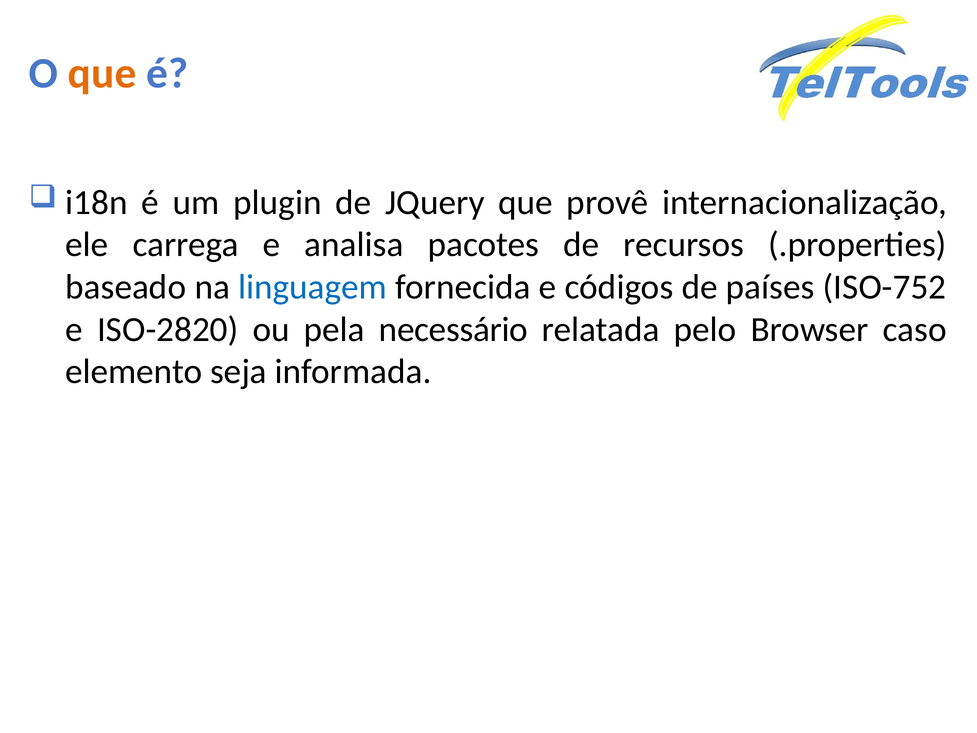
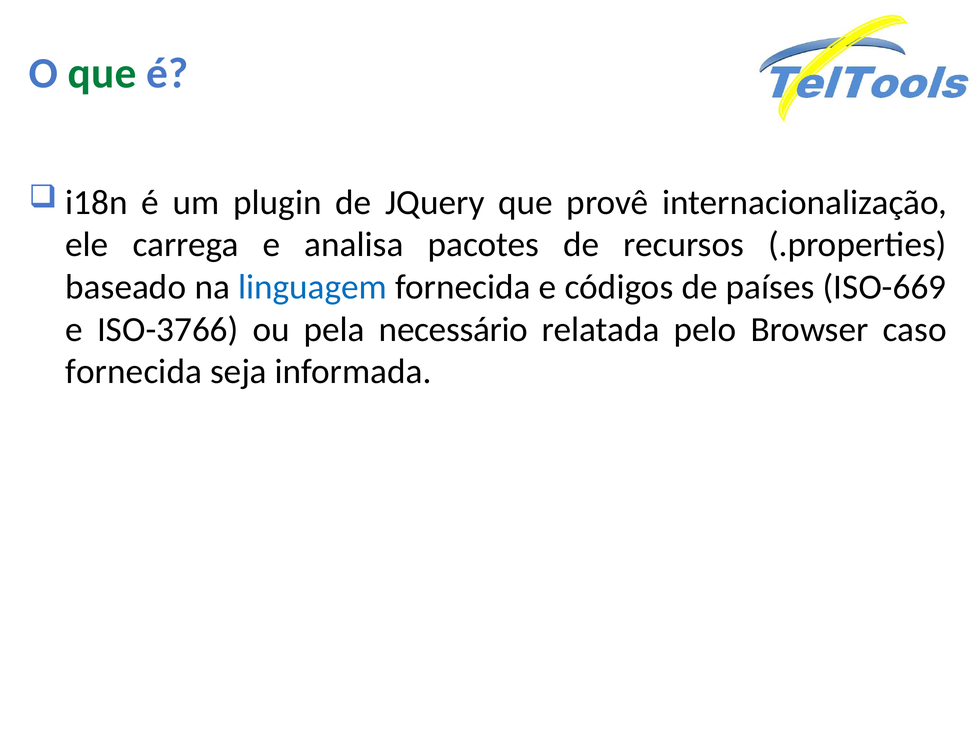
que colour: orange -> green (102, 73)
ISO-752: ISO-752 -> ISO-669 (885, 287)
ISO-2820: ISO-2820 -> ISO-3766 (168, 329)
elemento: elemento -> fornecida (134, 372)
